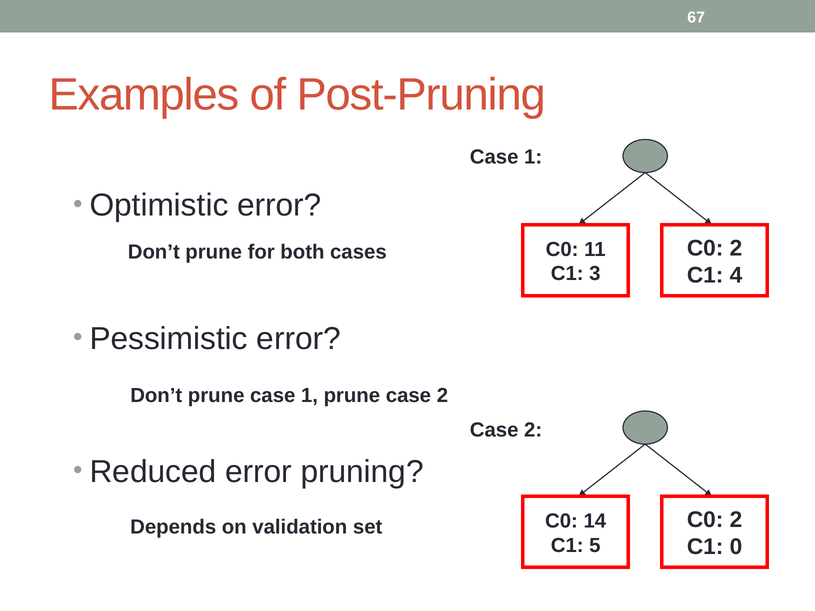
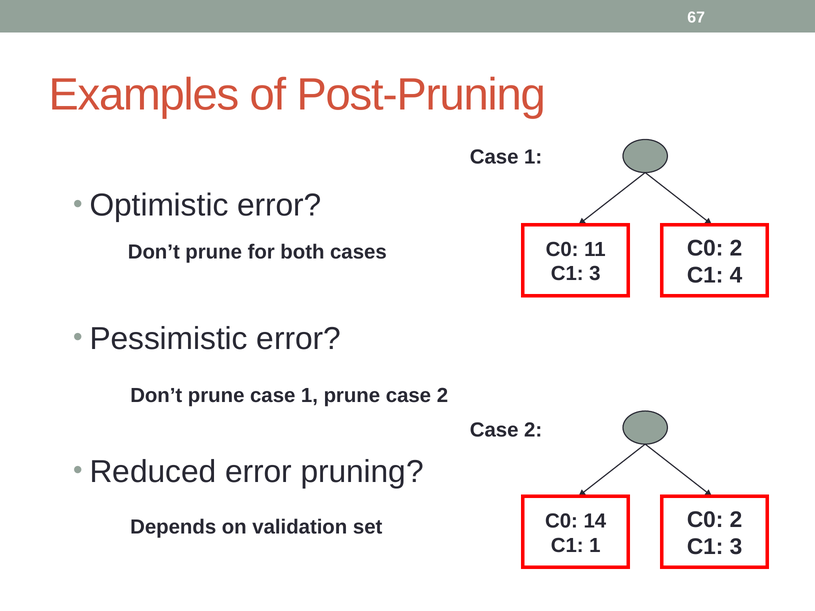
C1 5: 5 -> 1 (595, 546)
0: 0 -> 3 (736, 547)
